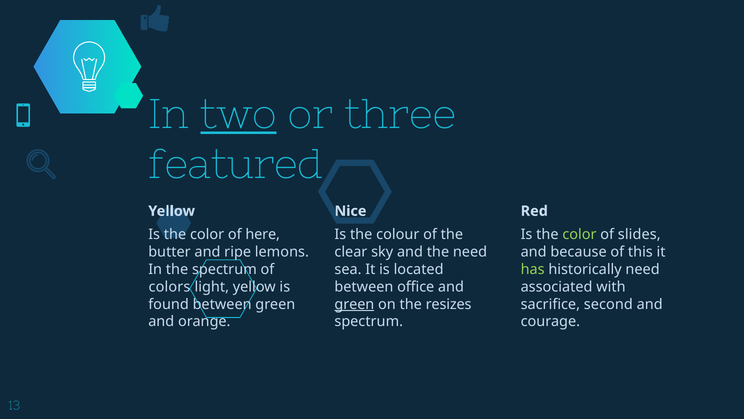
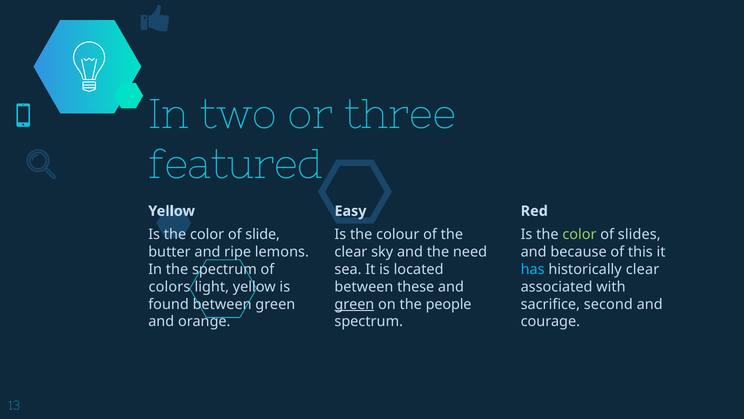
two underline: present -> none (239, 115)
Nice: Nice -> Easy (350, 211)
here: here -> slide (263, 234)
has colour: light green -> light blue (533, 269)
historically need: need -> clear (643, 269)
office: office -> these (416, 287)
resizes: resizes -> people (449, 304)
